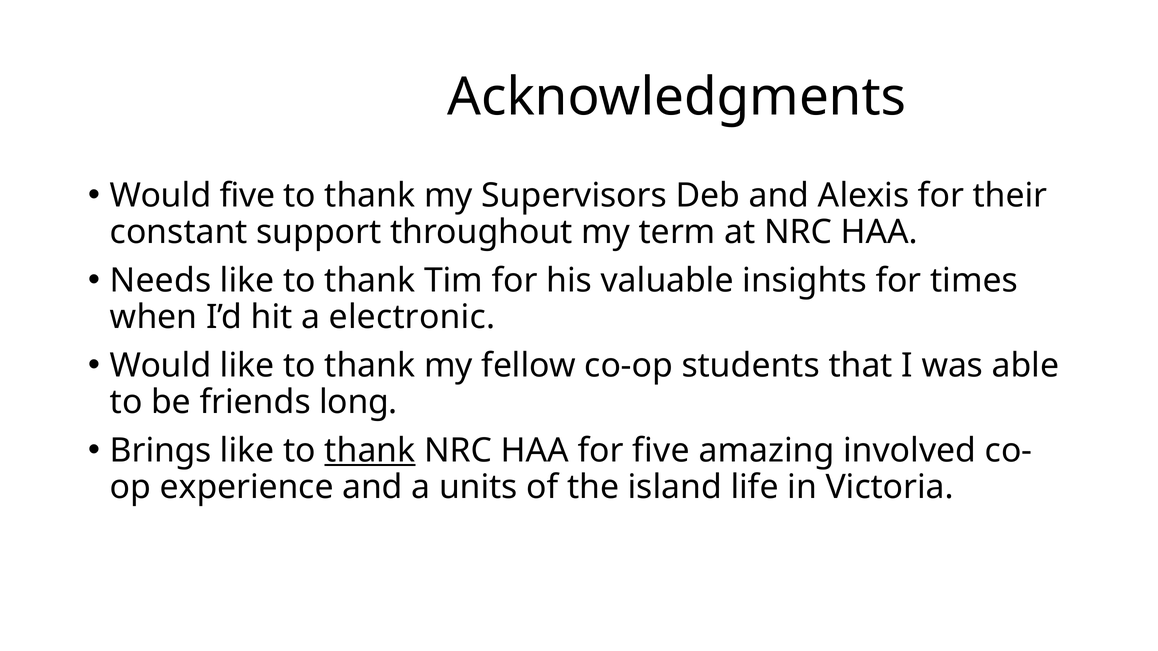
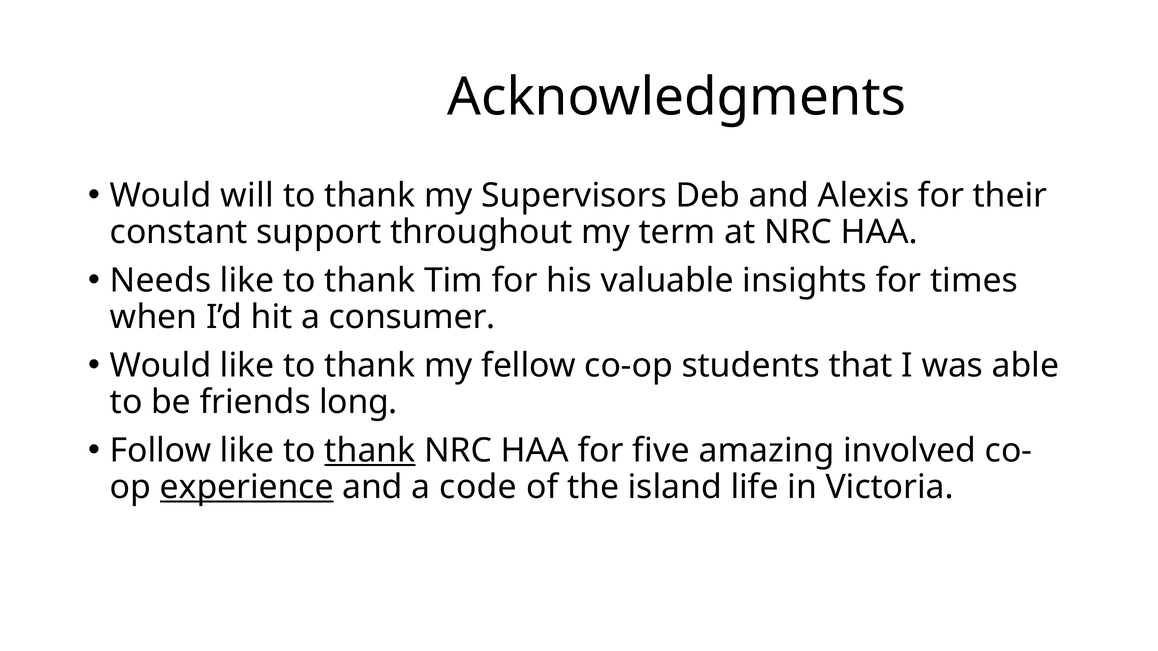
Would five: five -> will (247, 196)
electronic: electronic -> consumer (412, 317)
Brings: Brings -> Follow (161, 451)
experience underline: none -> present (247, 487)
units: units -> code (478, 487)
